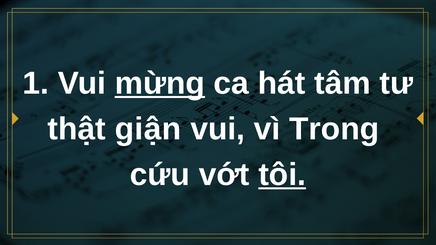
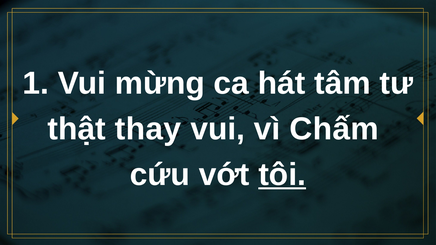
mừng underline: present -> none (160, 83)
giận: giận -> thay (148, 129)
Trong: Trong -> Chấm (334, 129)
